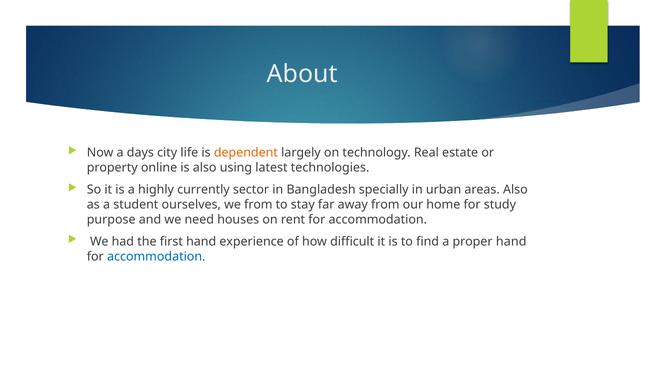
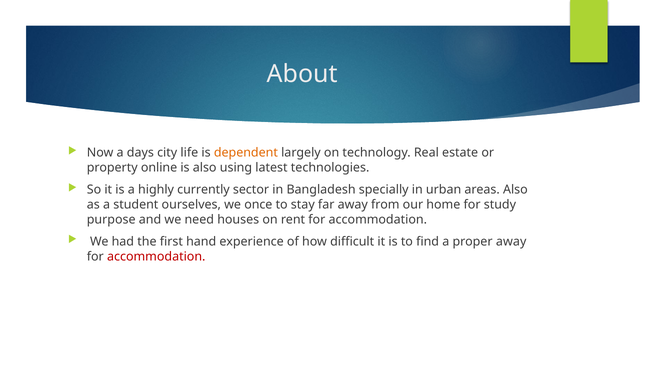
we from: from -> once (258, 205)
proper hand: hand -> away (511, 242)
accommodation colour: blue -> red (156, 257)
